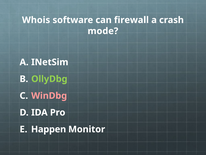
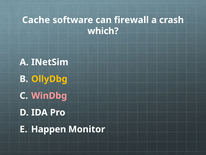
Whois: Whois -> Cache (36, 20)
mode: mode -> which (103, 31)
OllyDbg colour: light green -> yellow (49, 79)
